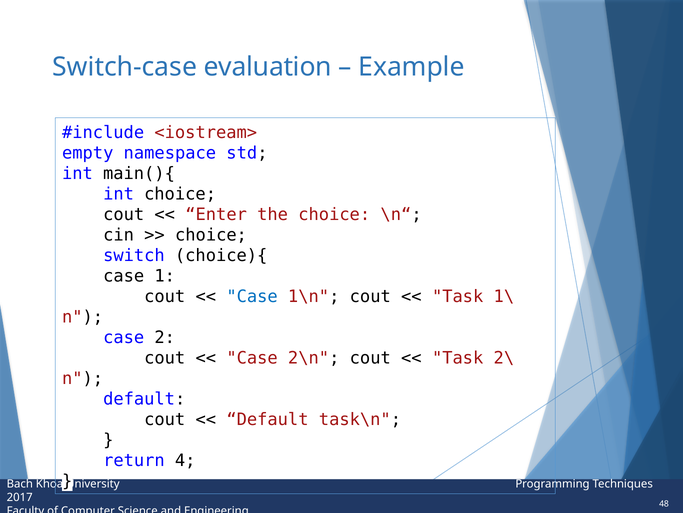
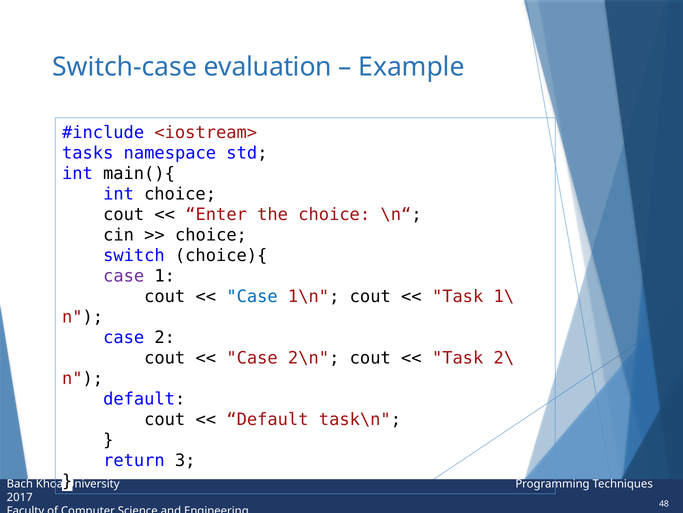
empty: empty -> tasks (88, 153)
case colour: black -> purple (124, 276)
4: 4 -> 3 (185, 460)
